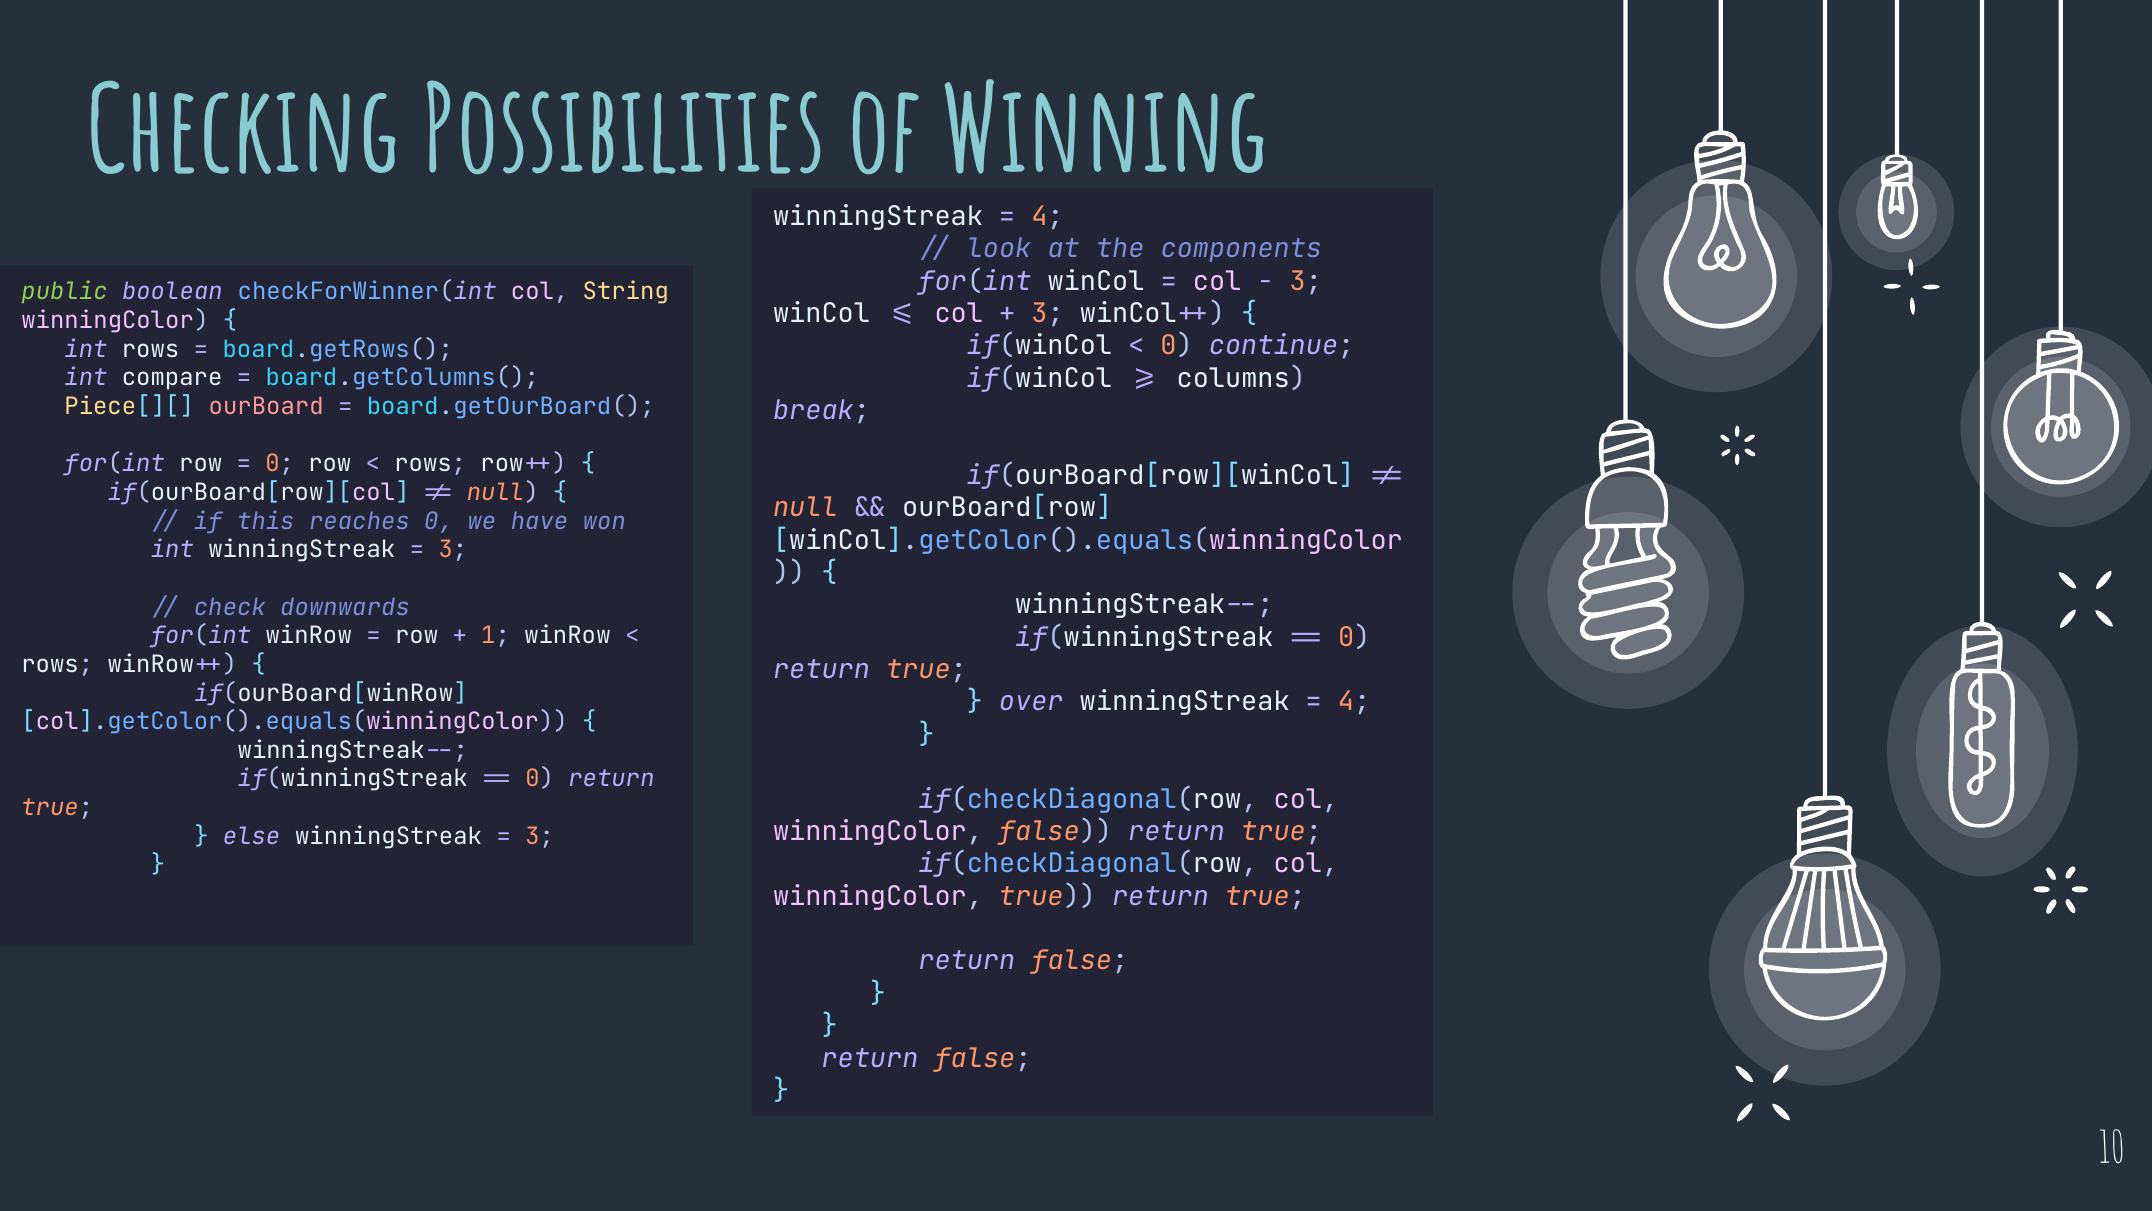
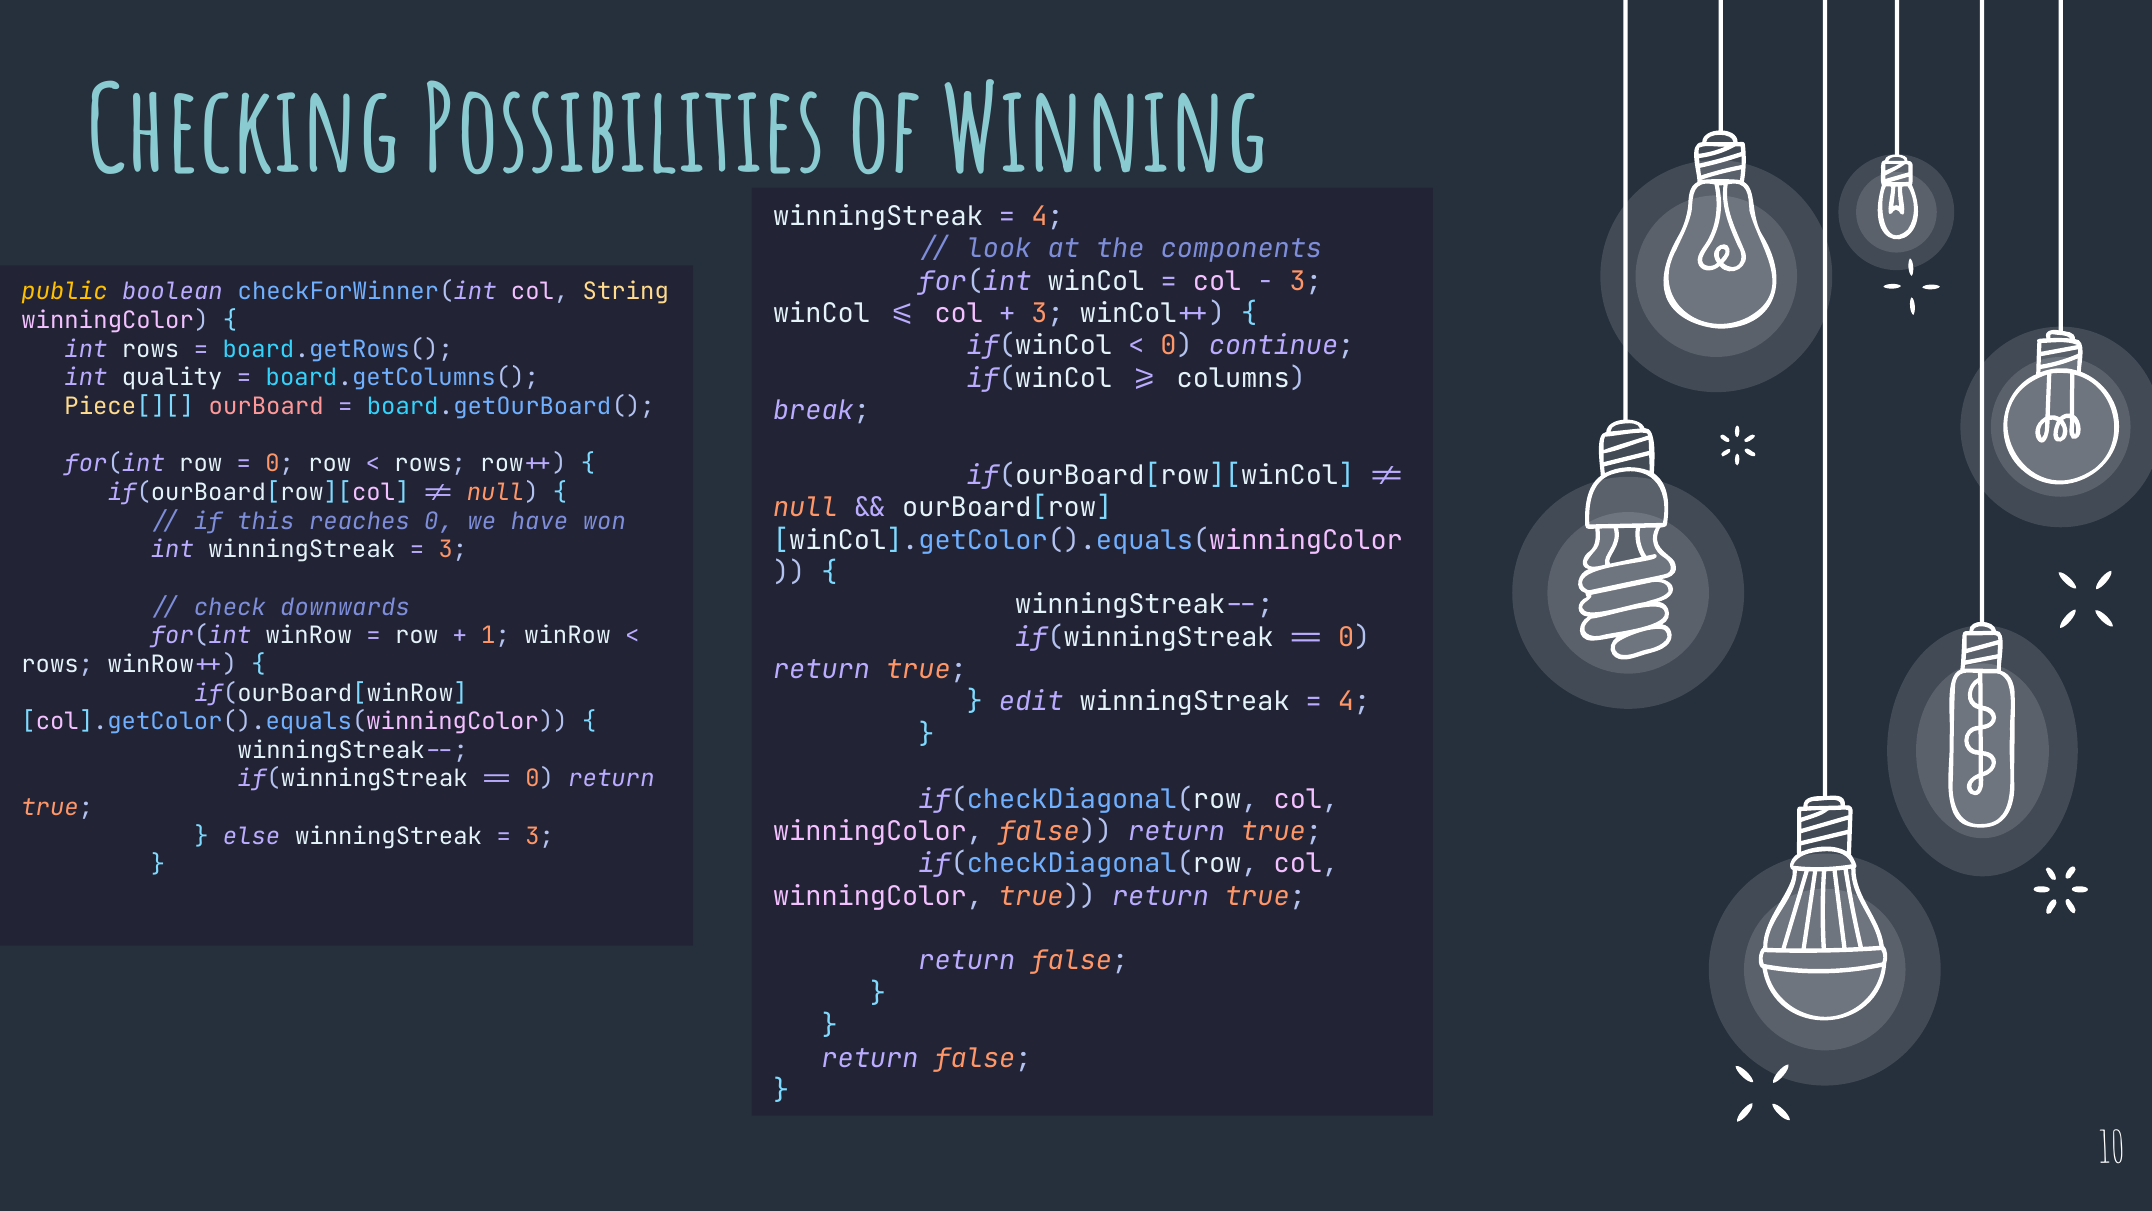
public colour: light green -> yellow (65, 292)
compare: compare -> quality (172, 378)
over: over -> edit (1031, 702)
